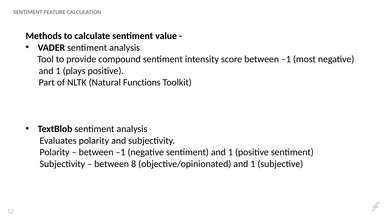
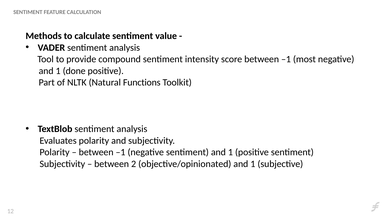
plays: plays -> done (74, 71)
8: 8 -> 2 (134, 164)
